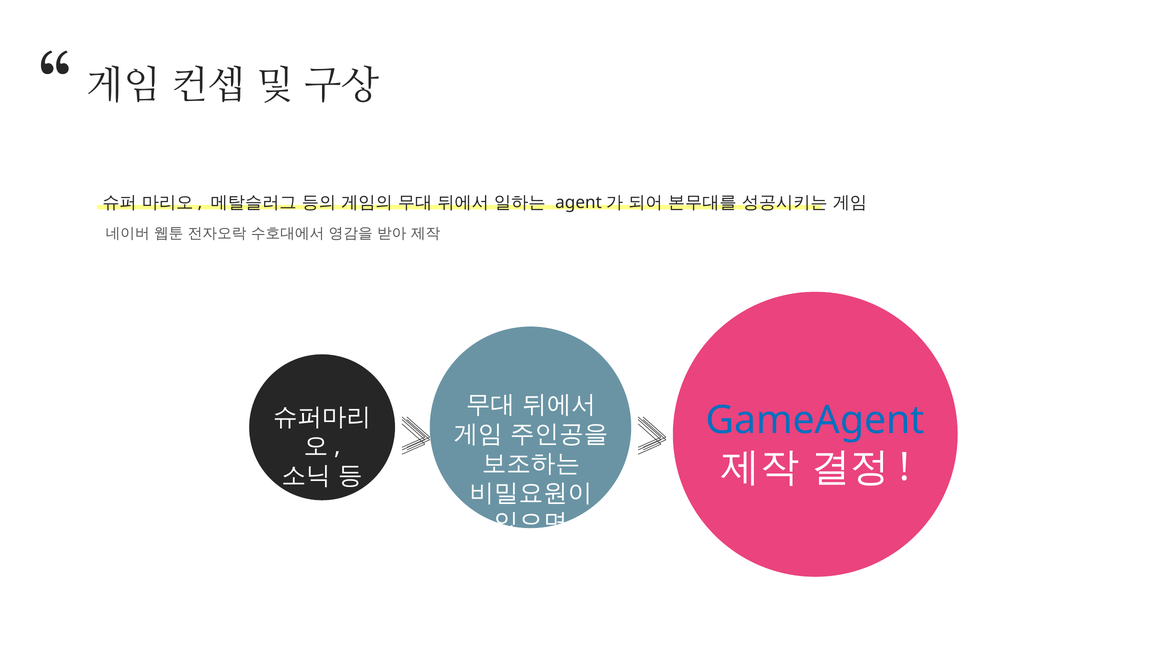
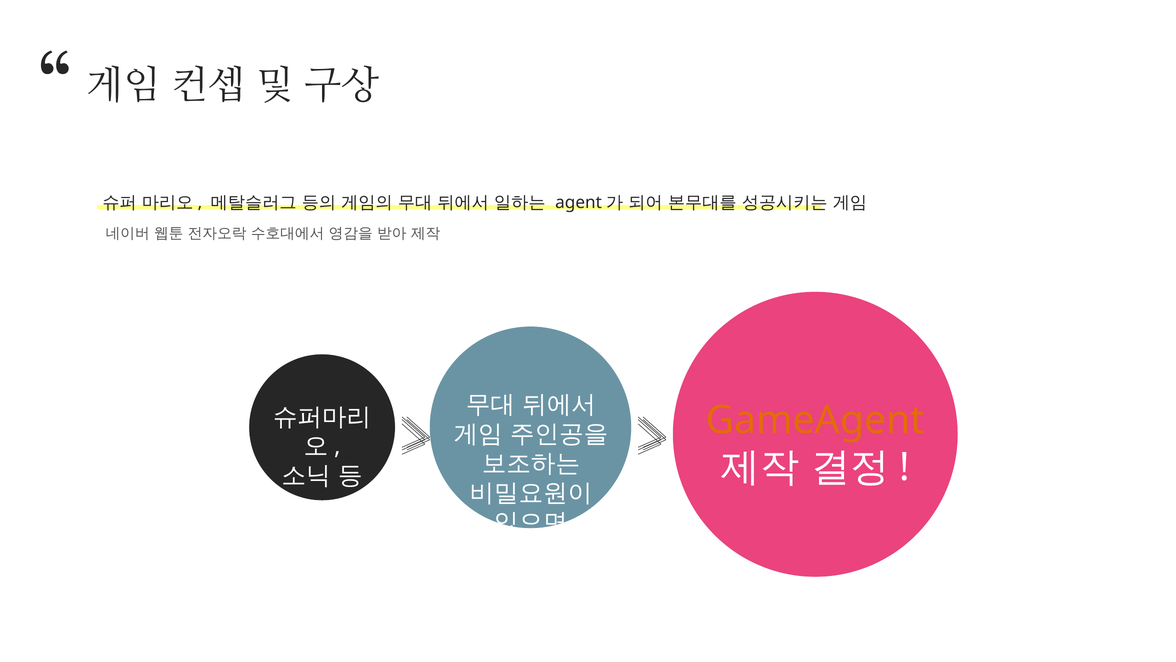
GameAgent colour: blue -> orange (815, 420)
